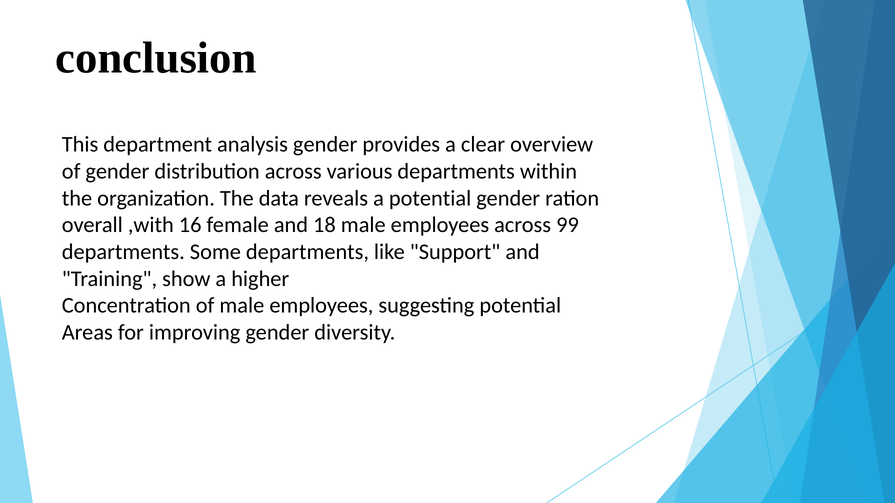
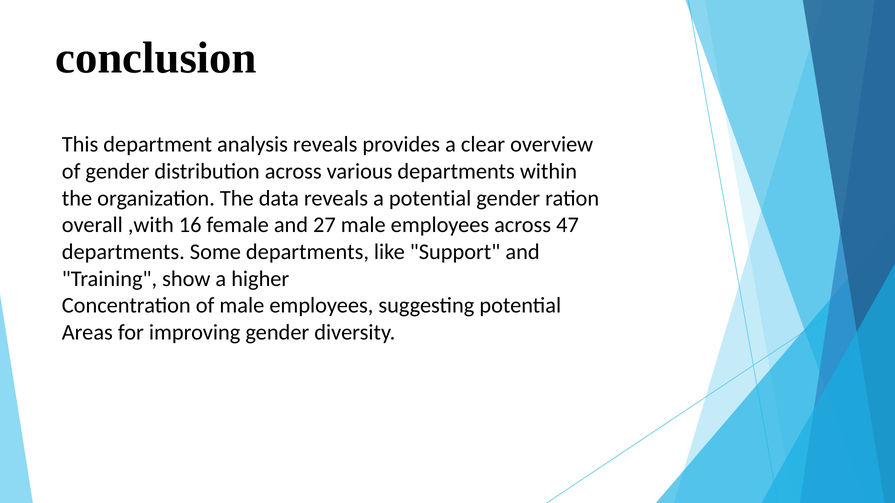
analysis gender: gender -> reveals (325, 145)
18: 18 -> 27 (324, 225)
99: 99 -> 47 (568, 225)
